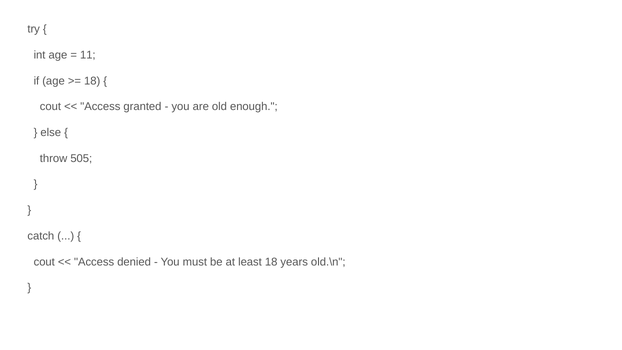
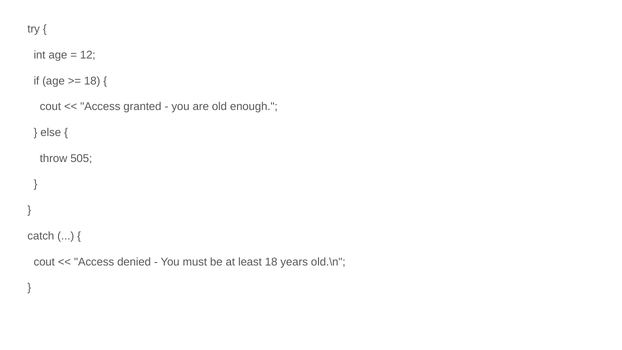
11: 11 -> 12 (88, 55)
